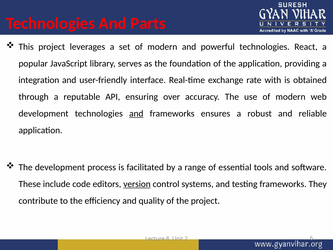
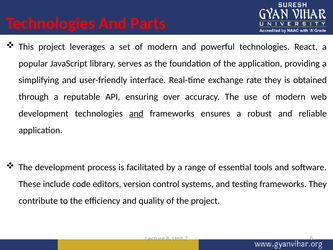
integration: integration -> simplifying (39, 80)
rate with: with -> they (273, 80)
version underline: present -> none (137, 184)
